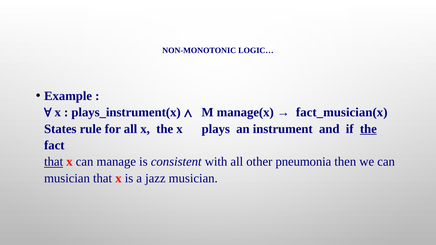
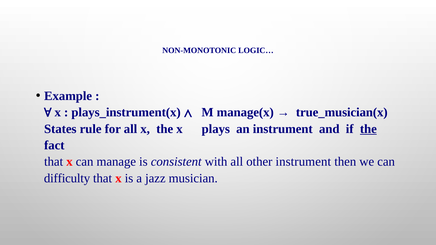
fact_musician(x: fact_musician(x -> true_musician(x (342, 112)
that underline: present -> none (54, 162)
other pneumonia: pneumonia -> instrument (303, 162)
musician: musician -> difficulty (67, 178)
